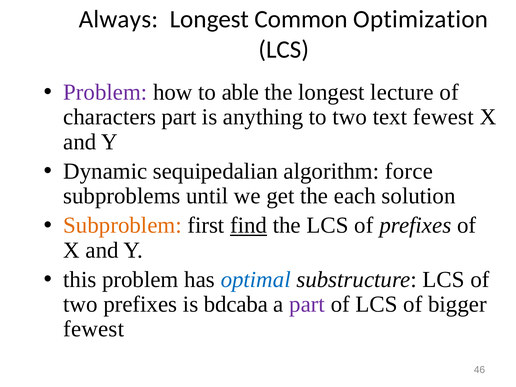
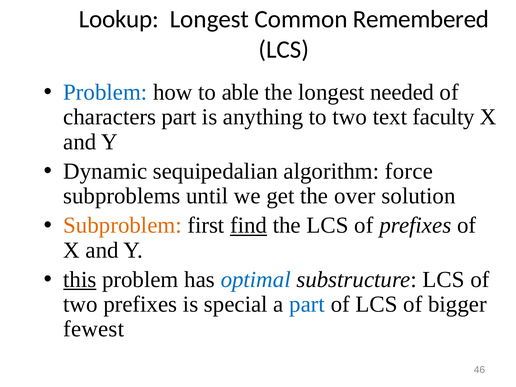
Always: Always -> Lookup (119, 19)
Optimization: Optimization -> Remembered (421, 19)
Problem colour: purple -> blue (105, 92)
lecture: lecture -> needed (402, 92)
text fewest: fewest -> faculty (444, 117)
each: each -> over (355, 196)
this underline: none -> present (80, 280)
bdcaba: bdcaba -> special (236, 304)
part colour: purple -> blue (307, 304)
